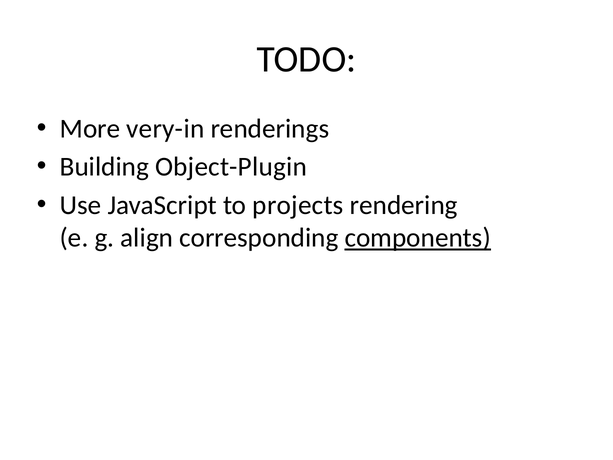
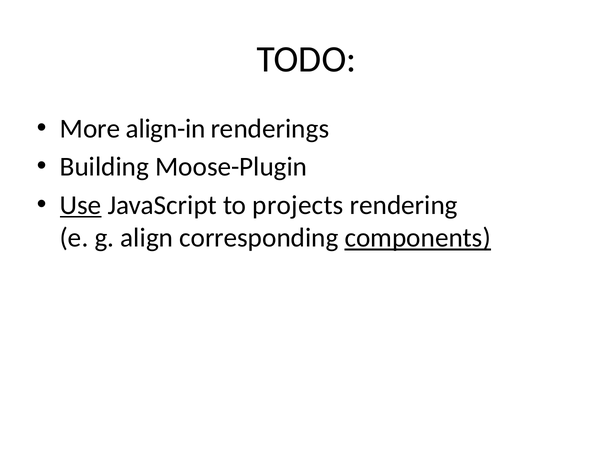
very-in: very-in -> align-in (166, 129)
Object-Plugin: Object-Plugin -> Moose-Plugin (231, 167)
Use underline: none -> present (81, 205)
